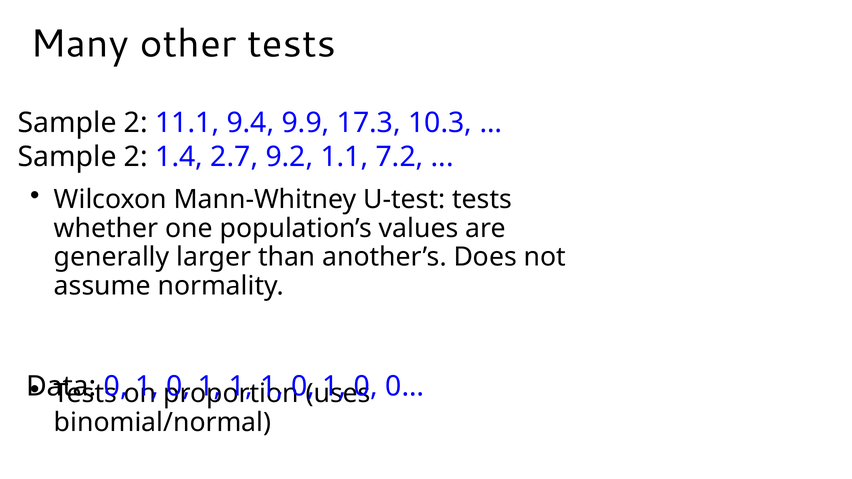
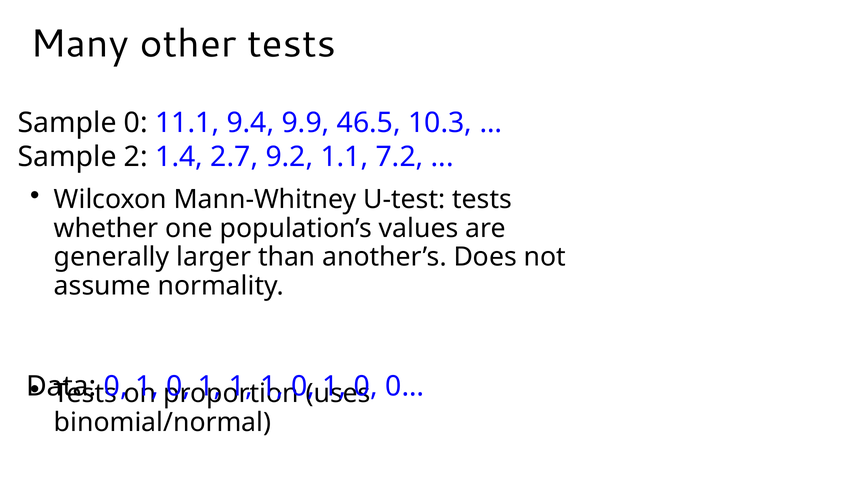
2: 2 -> 0 (136, 123)
17.3: 17.3 -> 46.5 (369, 123)
